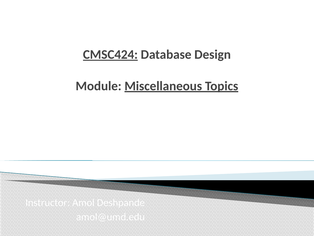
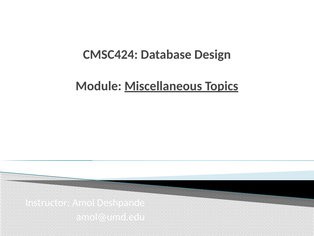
CMSC424 underline: present -> none (110, 55)
